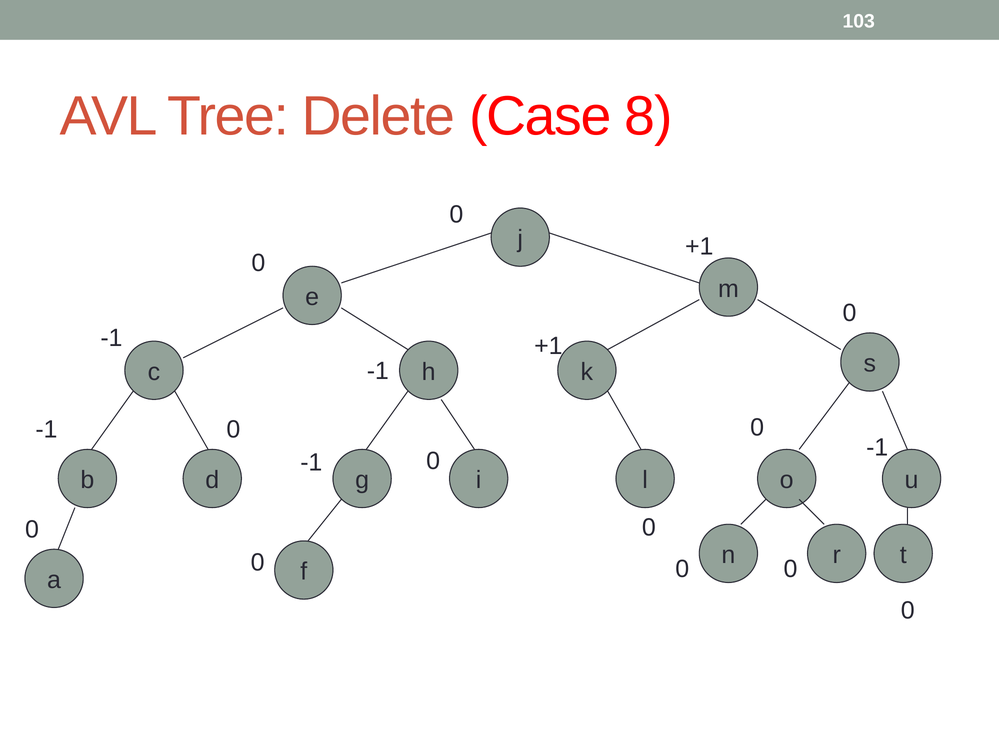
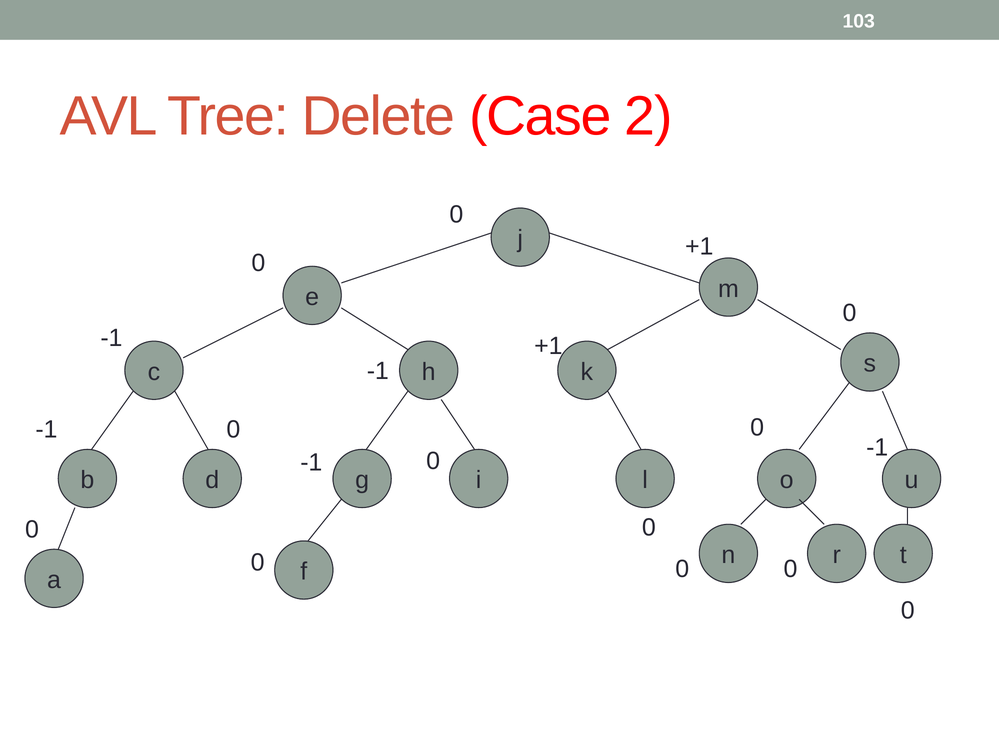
8: 8 -> 2 (648, 116)
